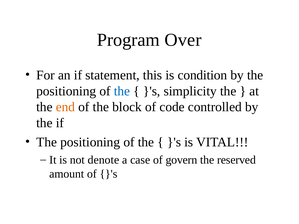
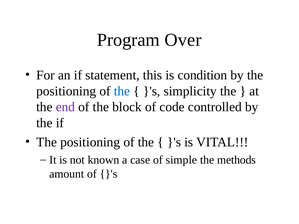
end colour: orange -> purple (65, 107)
denote: denote -> known (104, 160)
govern: govern -> simple (181, 160)
reserved: reserved -> methods (237, 160)
